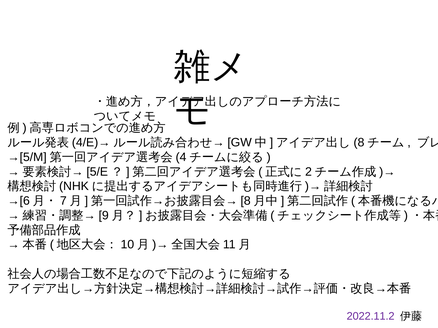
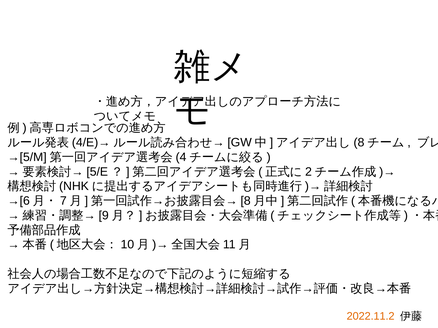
2022.11.2 colour: purple -> orange (371, 317)
